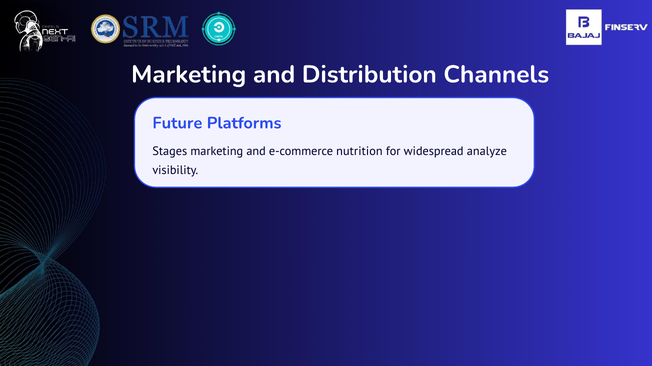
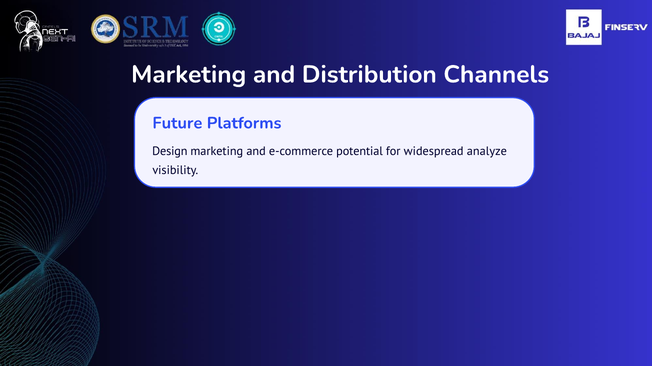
Stages: Stages -> Design (170, 152)
nutrition: nutrition -> potential (360, 152)
